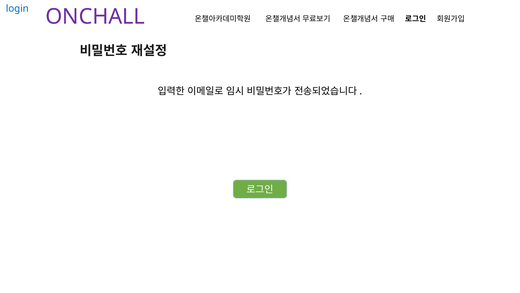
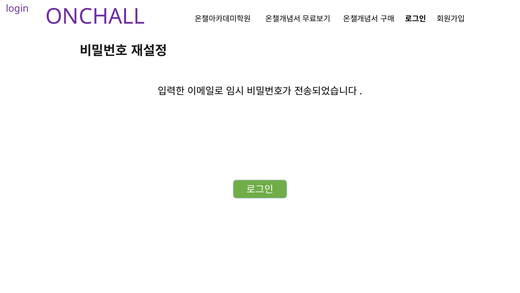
login colour: blue -> purple (17, 8)
